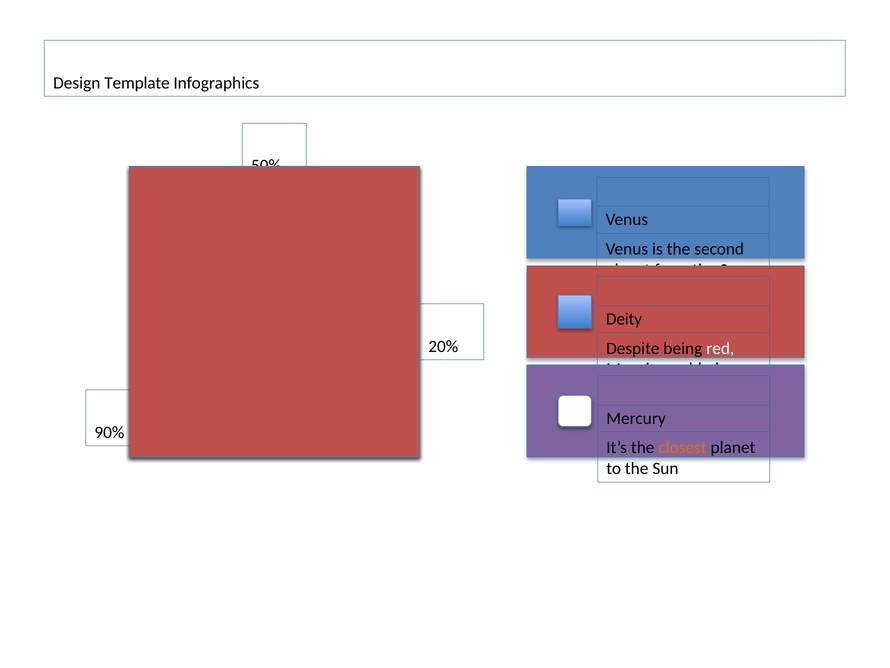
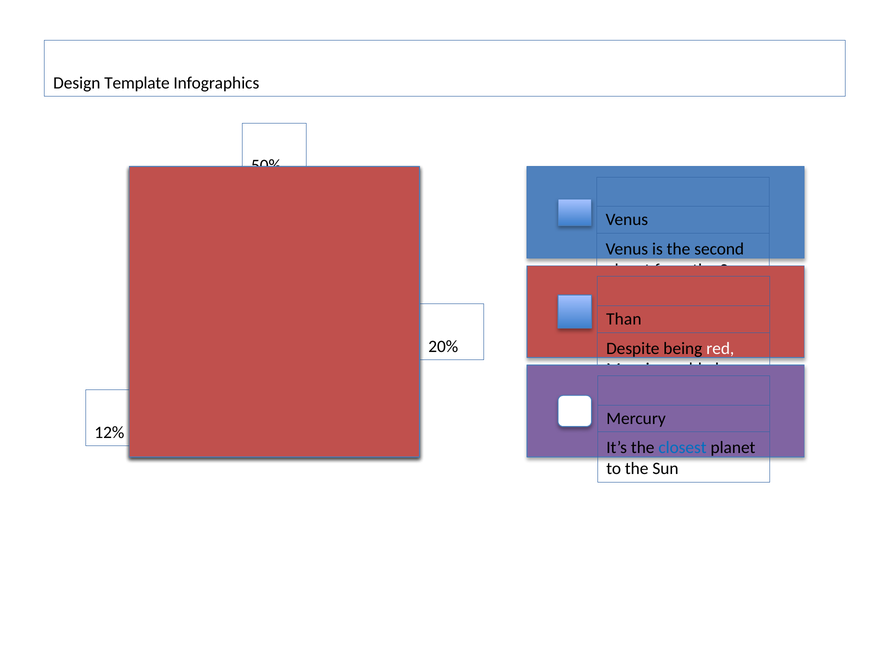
Deity: Deity -> Than (624, 319)
90%: 90% -> 12% (109, 432)
closest colour: orange -> blue (683, 447)
